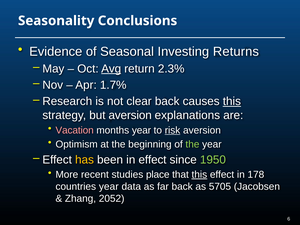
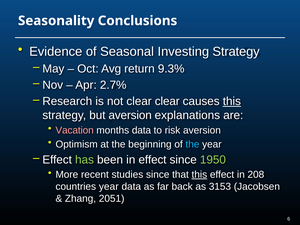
Investing Returns: Returns -> Strategy (236, 52)
Avg underline: present -> none (111, 69)
2.3%: 2.3% -> 9.3% (171, 69)
1.7%: 1.7% -> 2.7% (113, 85)
clear back: back -> clear (167, 101)
months year: year -> data (141, 130)
risk underline: present -> none (173, 130)
the colour: light green -> light blue (192, 144)
has colour: yellow -> light green (85, 160)
studies place: place -> since (158, 175)
178: 178 -> 208 (256, 175)
5705: 5705 -> 3153 (220, 187)
2052: 2052 -> 2051 (112, 199)
